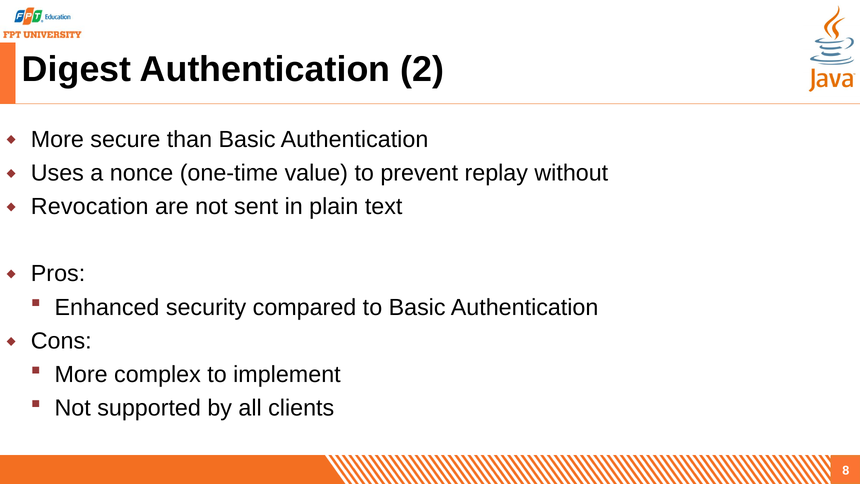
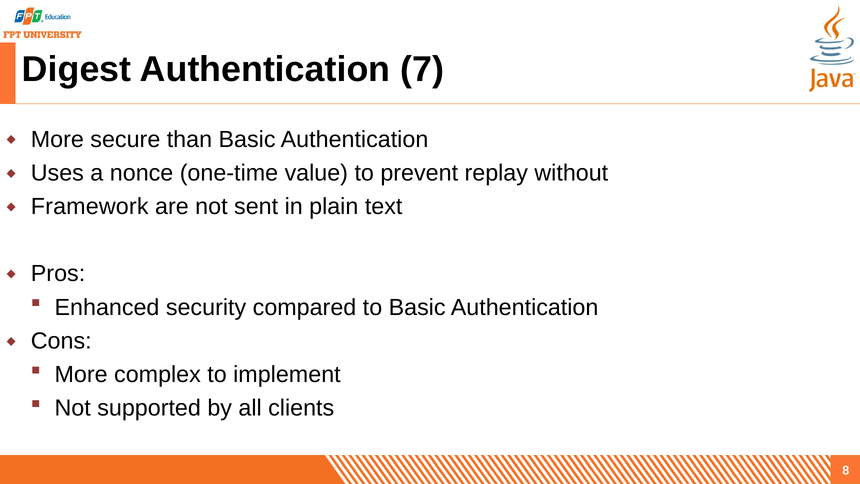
2: 2 -> 7 (422, 69)
Revocation: Revocation -> Framework (90, 206)
